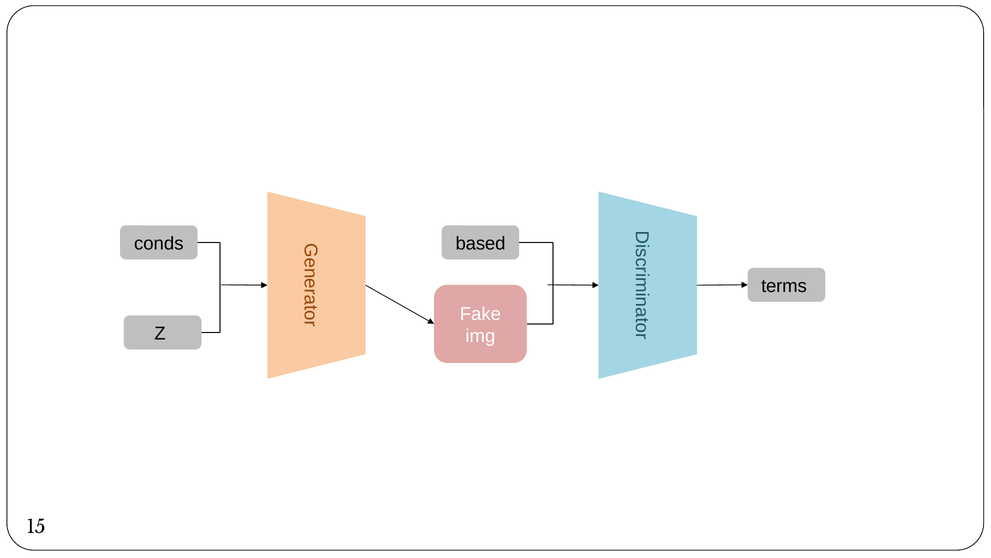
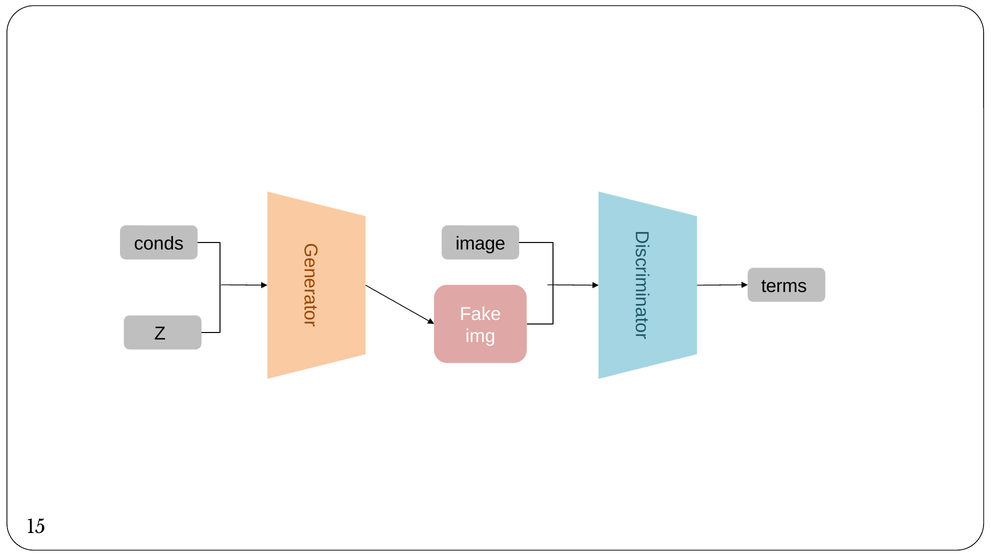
based: based -> image (481, 243)
